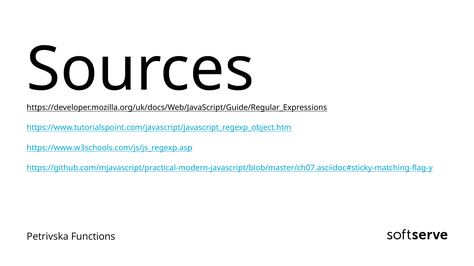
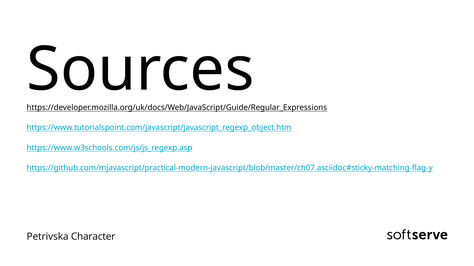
Functions: Functions -> Character (93, 237)
